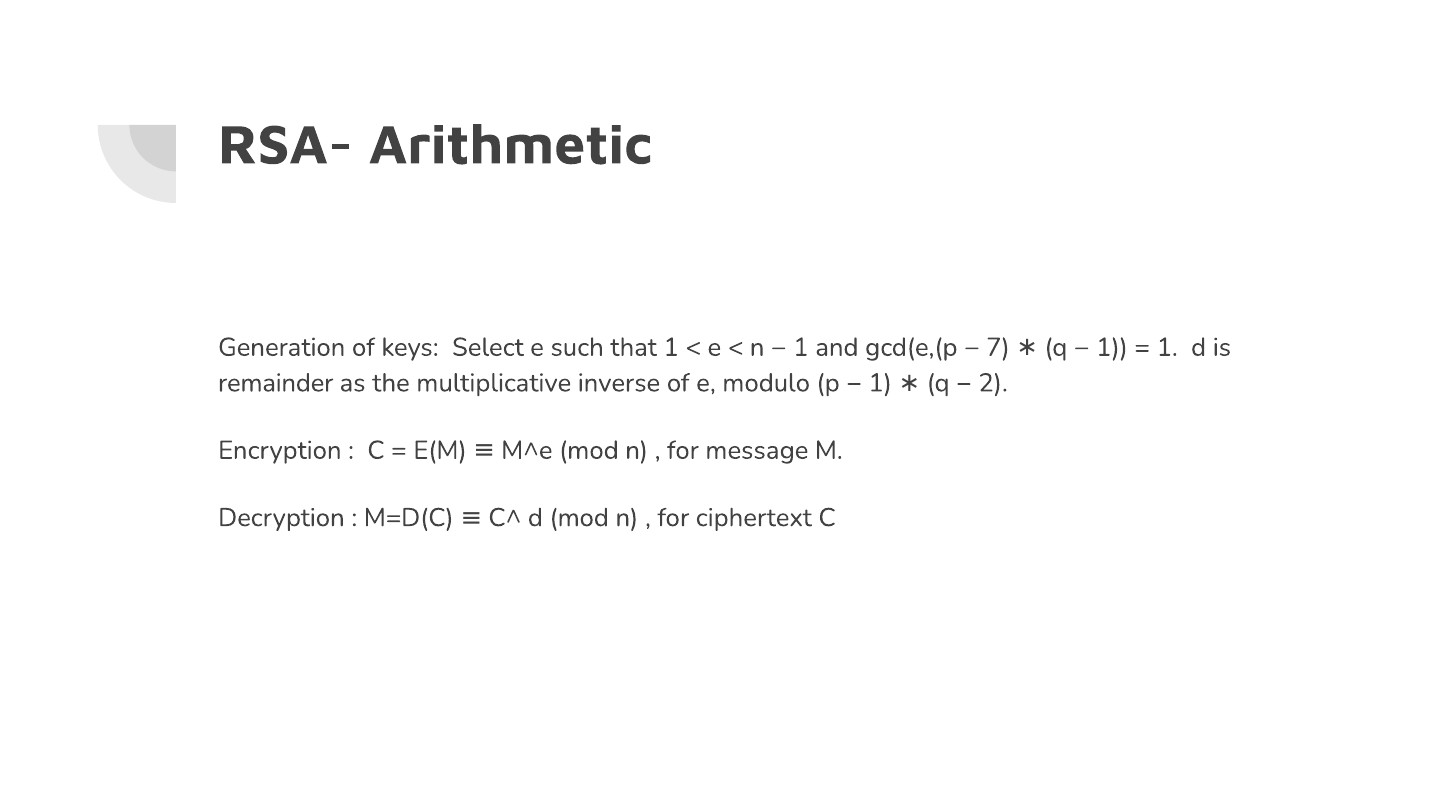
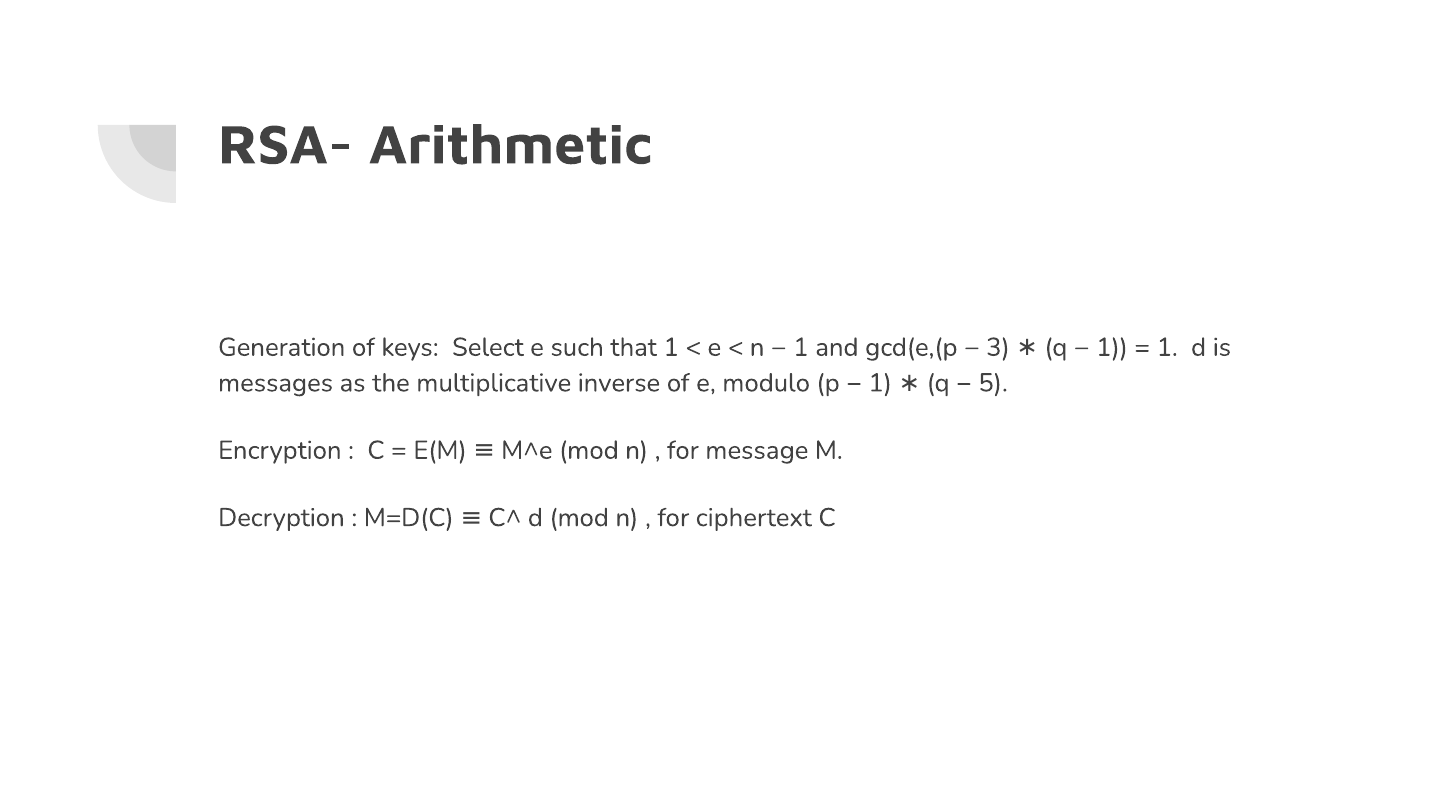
7: 7 -> 3 (998, 347)
remainder: remainder -> messages (276, 383)
2: 2 -> 5 (993, 383)
